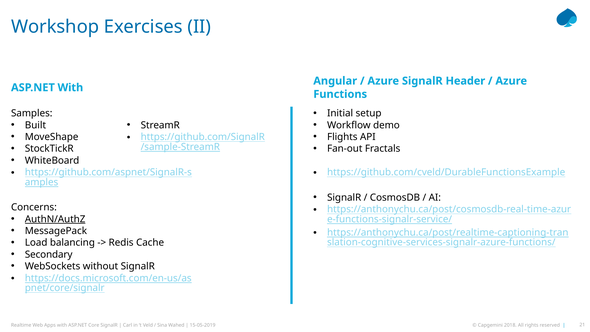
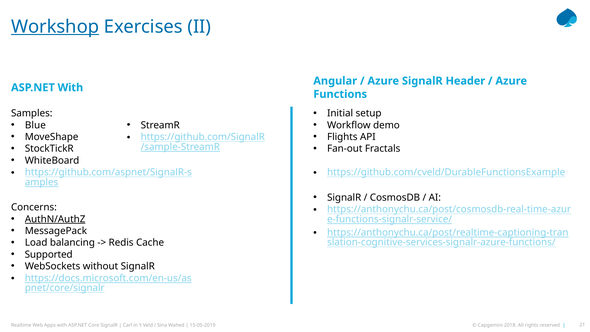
Workshop underline: none -> present (55, 27)
Built: Built -> Blue (35, 125)
Secondary: Secondary -> Supported (49, 254)
